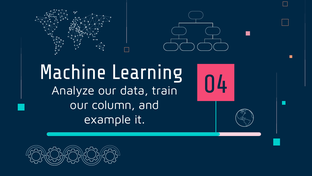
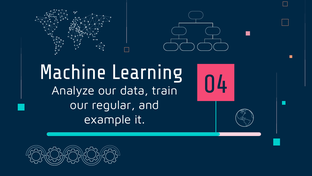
column: column -> regular (113, 105)
